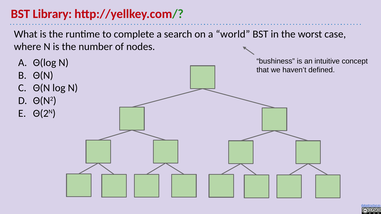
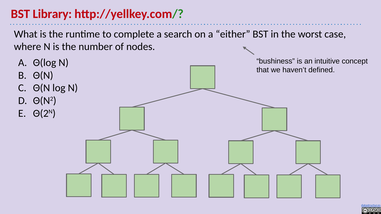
world: world -> either (233, 34)
